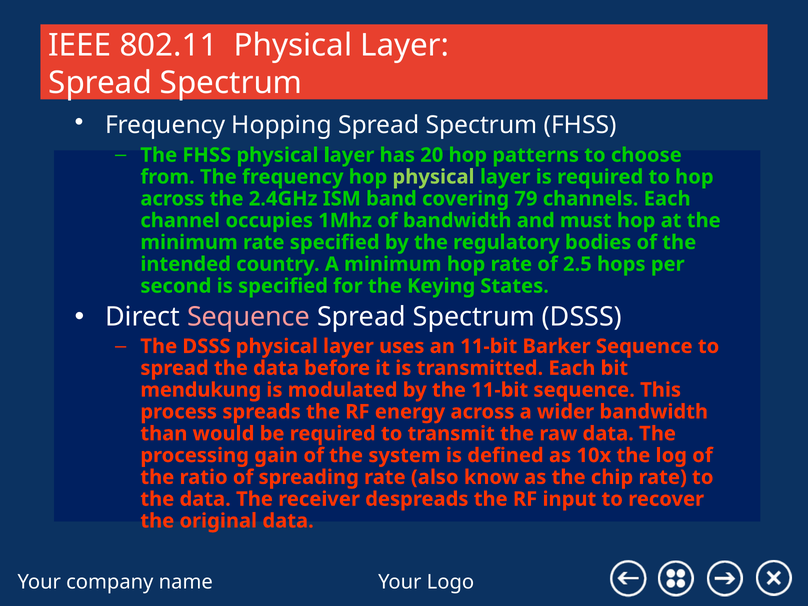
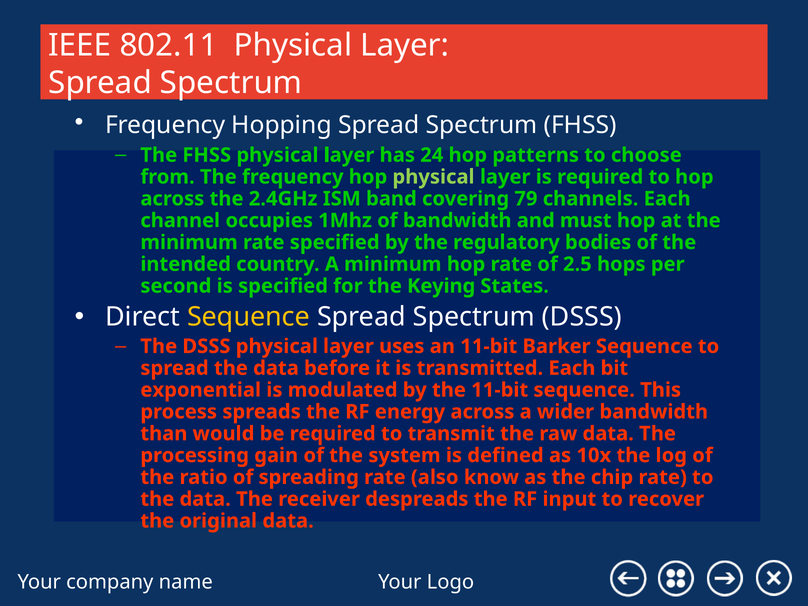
20: 20 -> 24 (432, 155)
Sequence colour: pink -> yellow (249, 317)
mendukung: mendukung -> exponential (201, 390)
